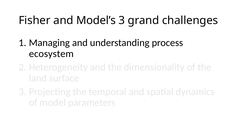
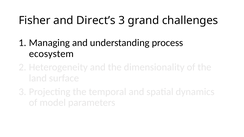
Model’s: Model’s -> Direct’s (96, 20)
